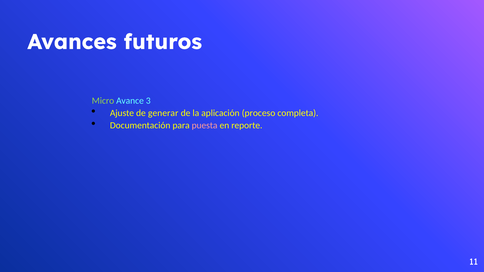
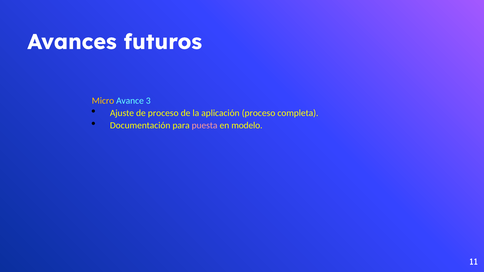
Micro colour: light green -> yellow (103, 101)
de generar: generar -> proceso (163, 113)
reporte: reporte -> modelo (247, 126)
